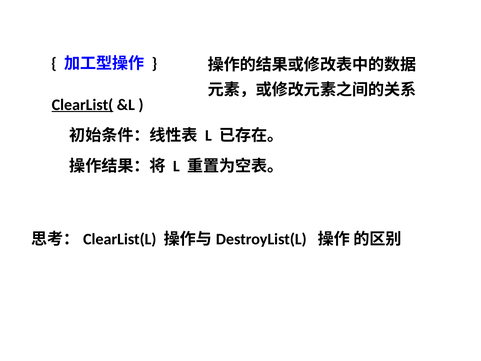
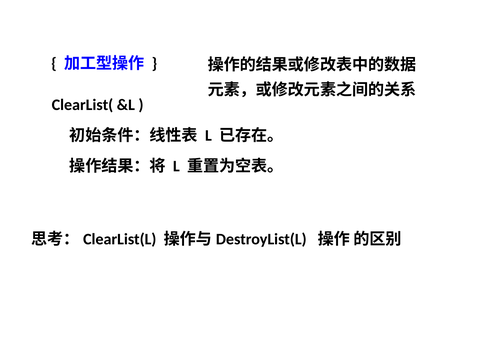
ClearList( underline: present -> none (82, 105)
